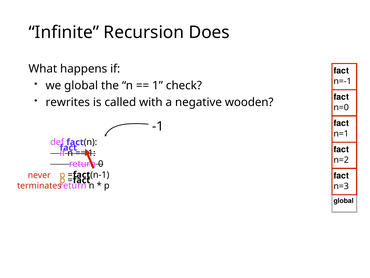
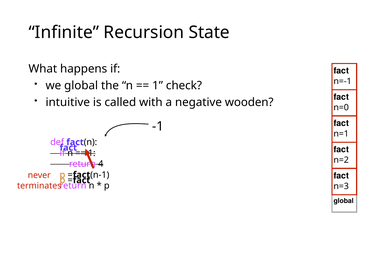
Does: Does -> State (209, 32)
rewrites: rewrites -> intuitive (68, 102)
0: 0 -> 4 (101, 164)
